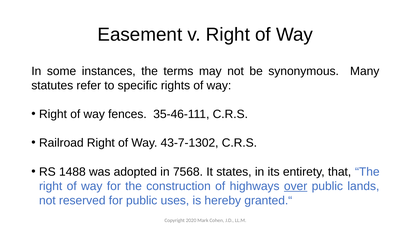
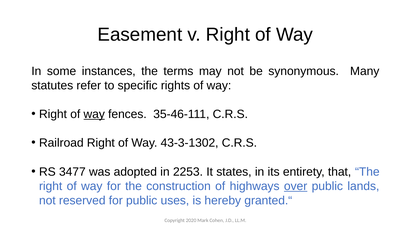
way underline: none -> present (94, 114)
43-7-1302: 43-7-1302 -> 43-3-1302 (190, 143)
1488: 1488 -> 3477 (72, 172)
7568: 7568 -> 2253 (188, 172)
